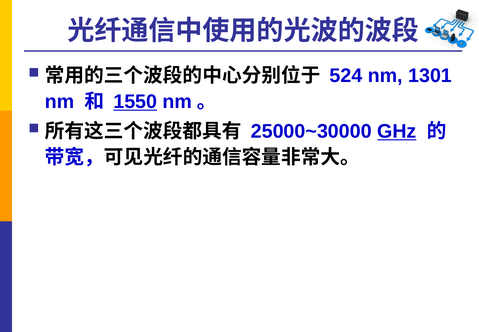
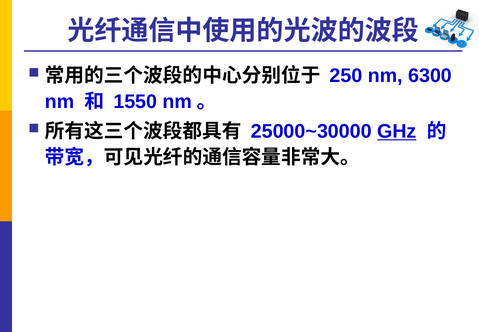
524: 524 -> 250 (346, 76)
1301: 1301 -> 6300 (430, 76)
1550 underline: present -> none (135, 102)
